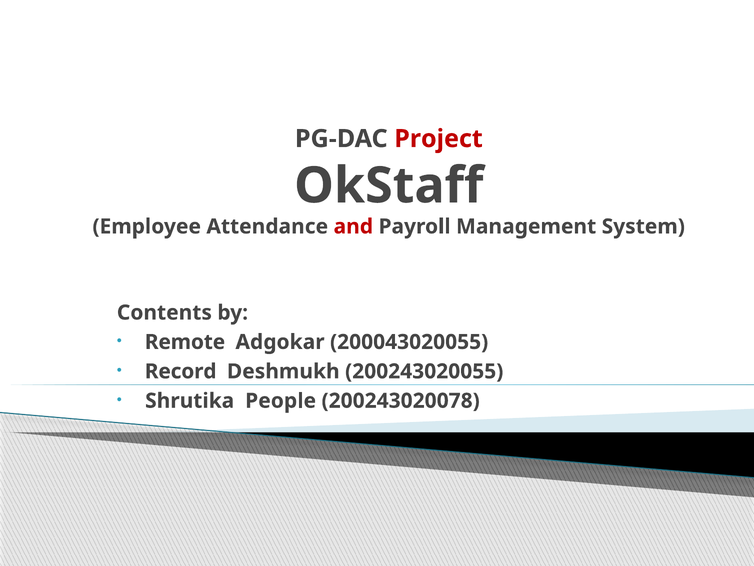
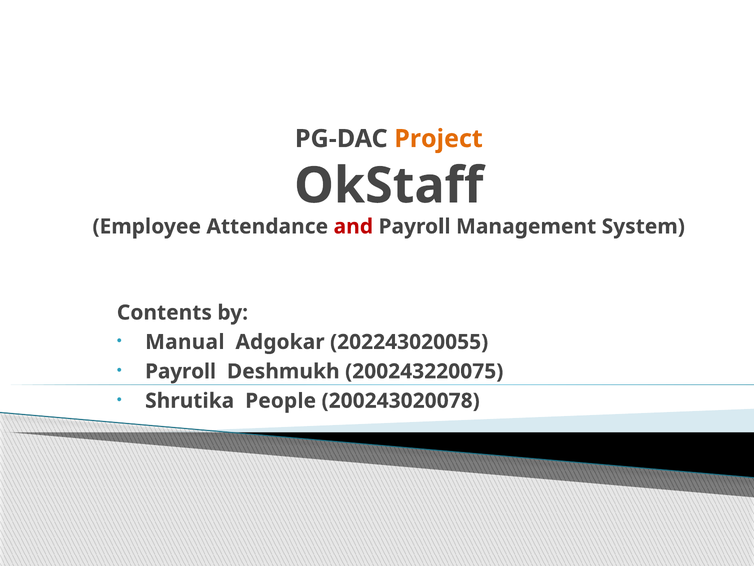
Project colour: red -> orange (438, 139)
Remote: Remote -> Manual (185, 342)
200043020055: 200043020055 -> 202243020055 (409, 342)
Record: Record -> Payroll (181, 371)
200243020055: 200243020055 -> 200243220075 (424, 371)
